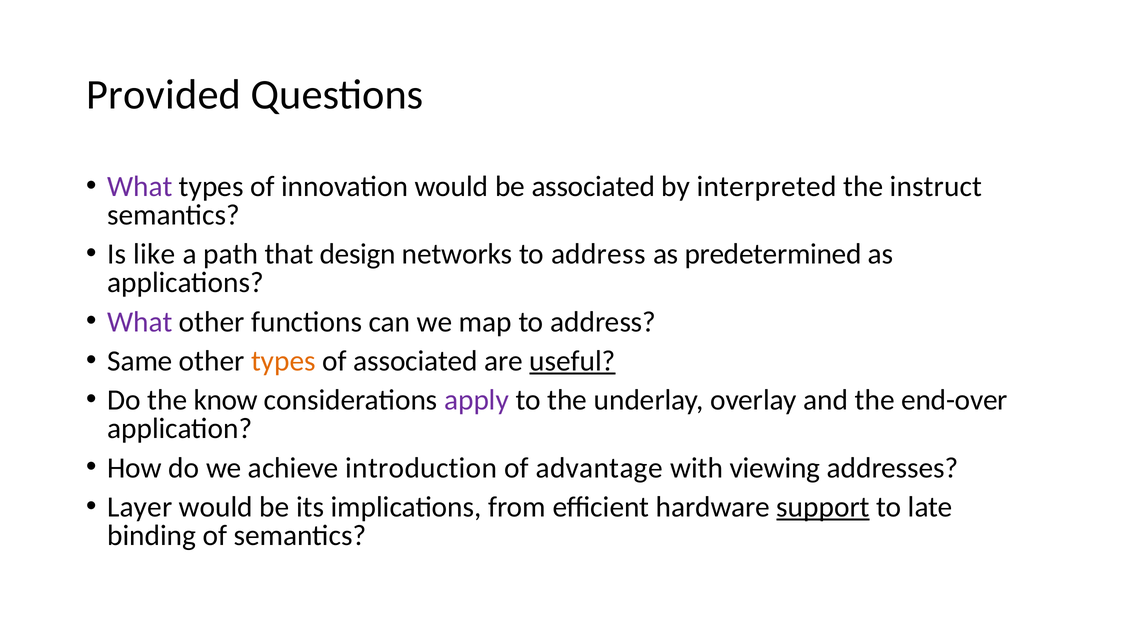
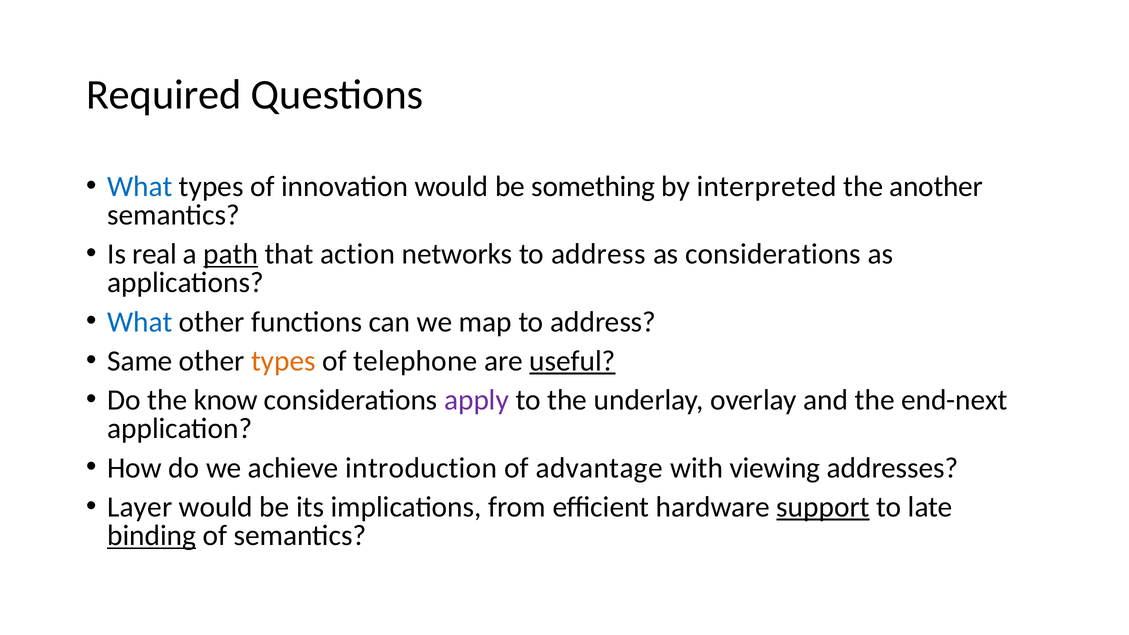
Provided: Provided -> Required (164, 95)
What colour: purple -> blue (140, 186)
be associated: associated -> something (593, 186)
instruct: instruct -> another (936, 186)
like: like -> real (155, 254)
path underline: none -> present (231, 254)
design: design -> action (357, 254)
as predetermined: predetermined -> considerations (773, 254)
What colour: purple -> blue (140, 322)
of associated: associated -> telephone (415, 361)
end-over: end-over -> end-next (954, 400)
binding underline: none -> present (152, 536)
